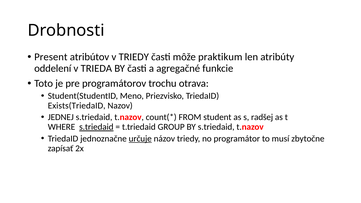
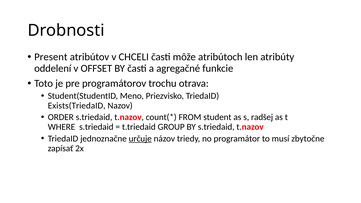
v TRIEDY: TRIEDY -> CHCELI (134, 57)
praktikum: praktikum -> atribútoch (220, 57)
TRIEDA: TRIEDA -> OFFSET (96, 68)
JEDNEJ: JEDNEJ -> ORDER (61, 117)
s.triedaid underline: present -> none (96, 127)
